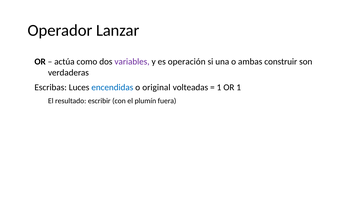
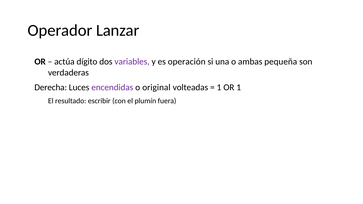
como: como -> dígito (87, 62)
construir: construir -> pequeña (281, 62)
Escribas: Escribas -> Derecha (51, 87)
encendidas colour: blue -> purple (112, 87)
